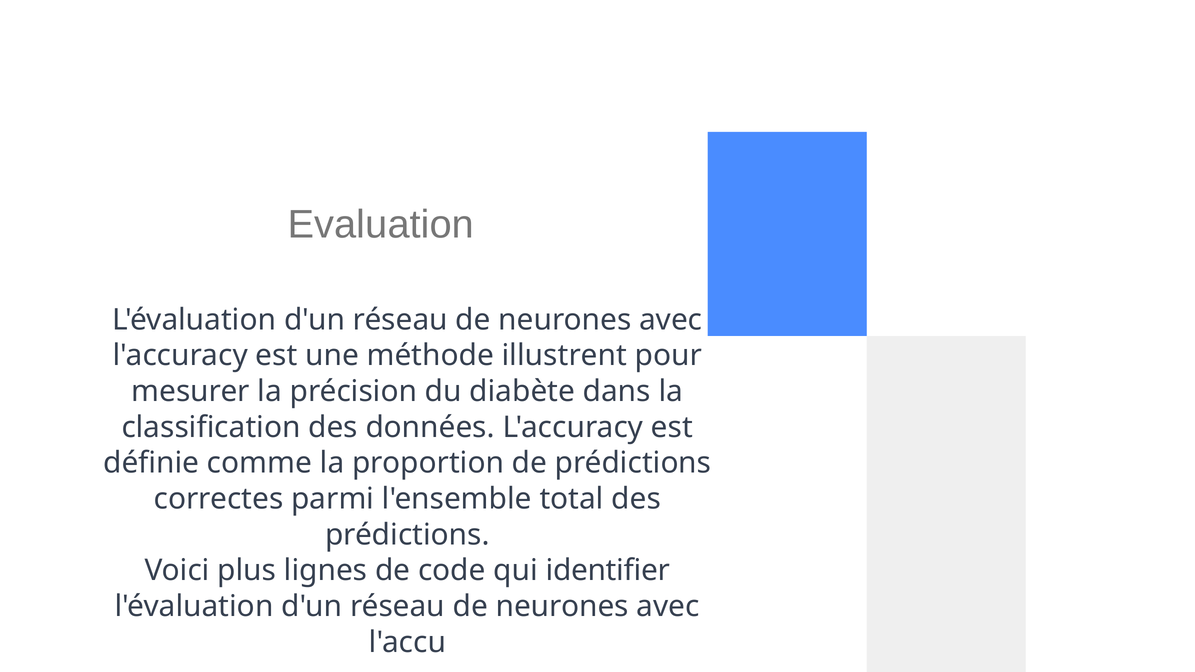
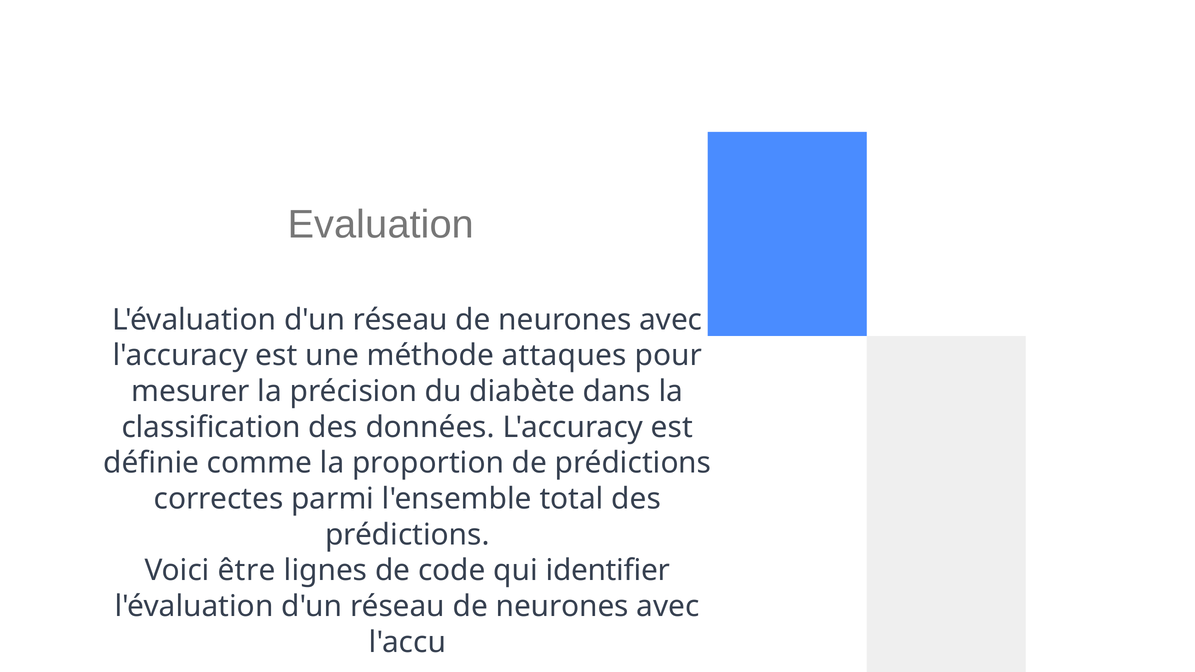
illustrent: illustrent -> attaques (564, 356)
plus: plus -> être (247, 571)
